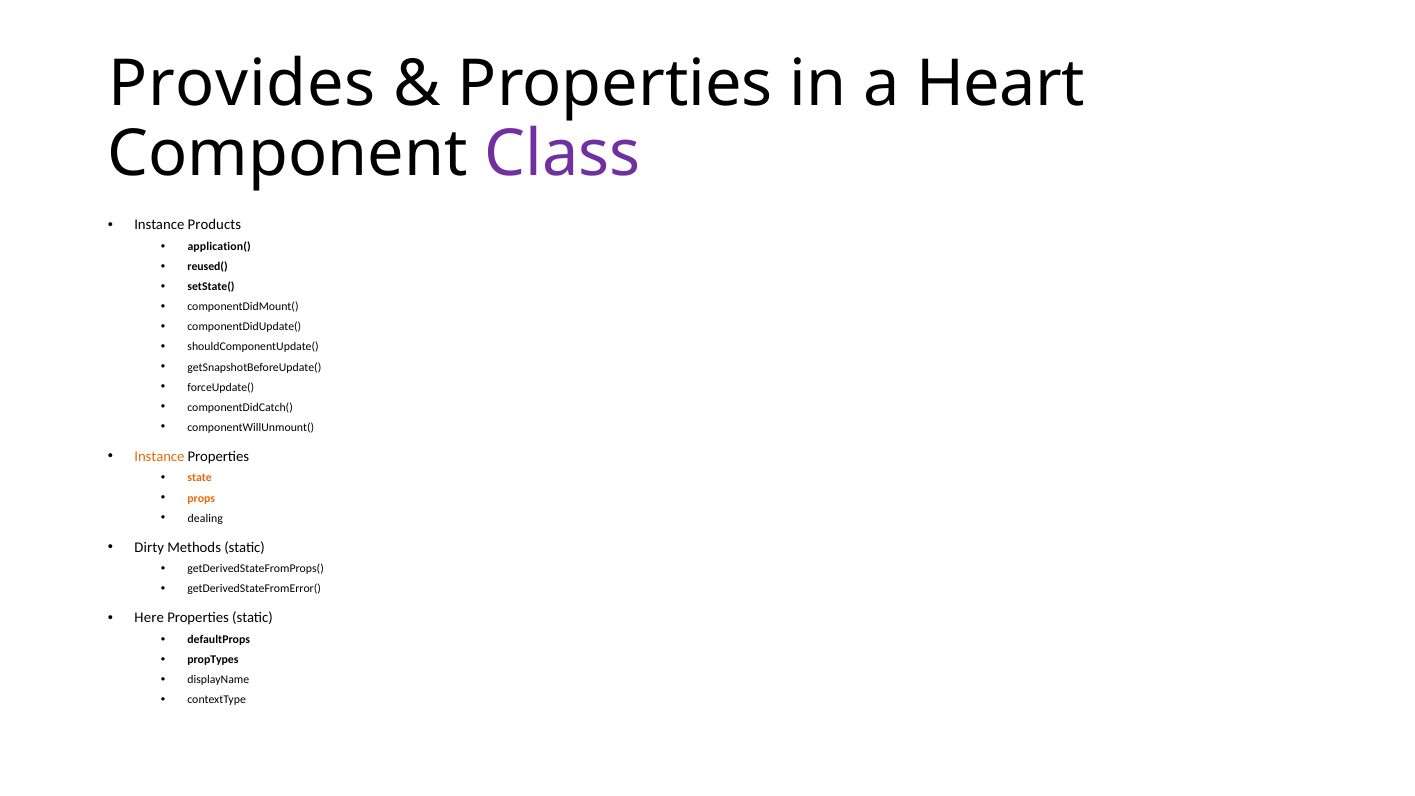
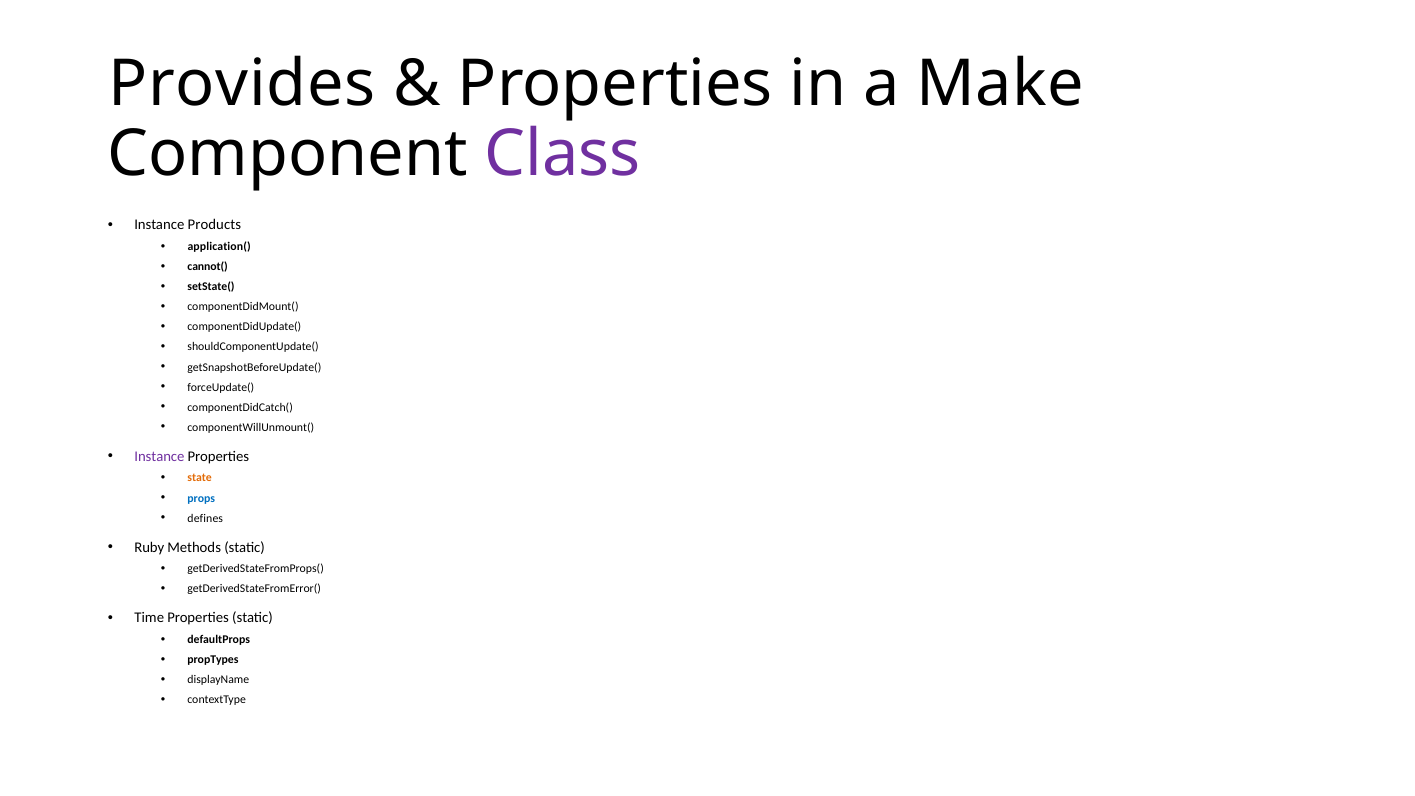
Heart: Heart -> Make (1000, 84)
reused(: reused( -> cannot( (208, 267)
Instance colour: orange -> purple (159, 456)
props colour: orange -> blue (201, 498)
dealing: dealing -> defines (205, 518)
Dirty: Dirty -> Ruby (149, 547)
Here: Here -> Time (149, 618)
